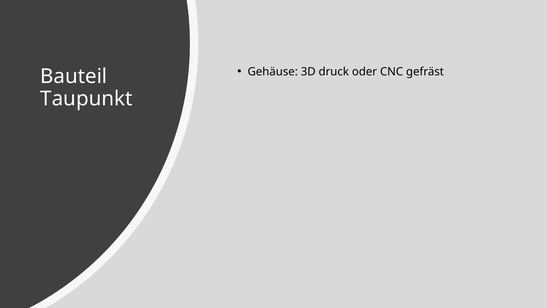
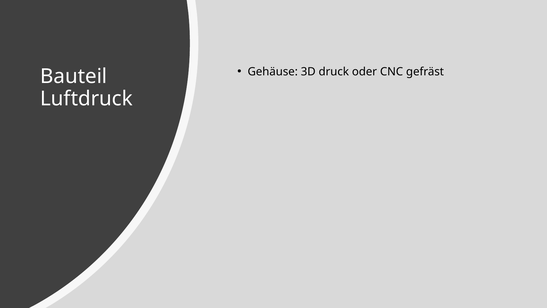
Taupunkt: Taupunkt -> Luftdruck (86, 99)
